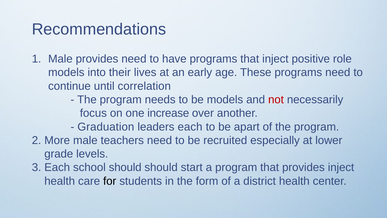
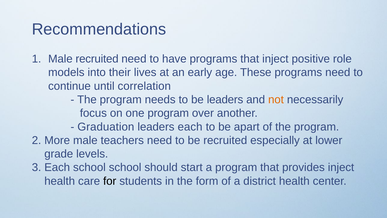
Male provides: provides -> recruited (97, 59)
be models: models -> leaders (225, 100)
not colour: red -> orange (276, 100)
one increase: increase -> program (168, 113)
school should: should -> school (125, 167)
